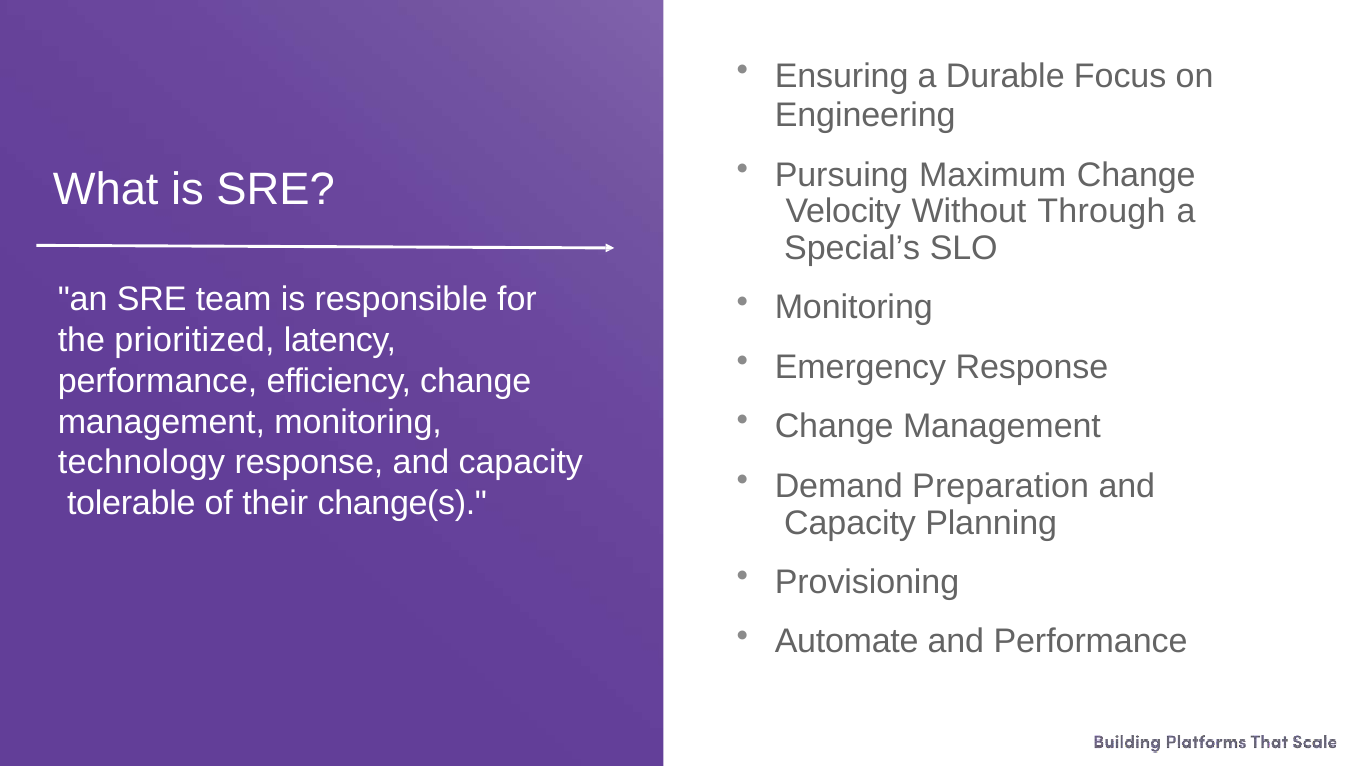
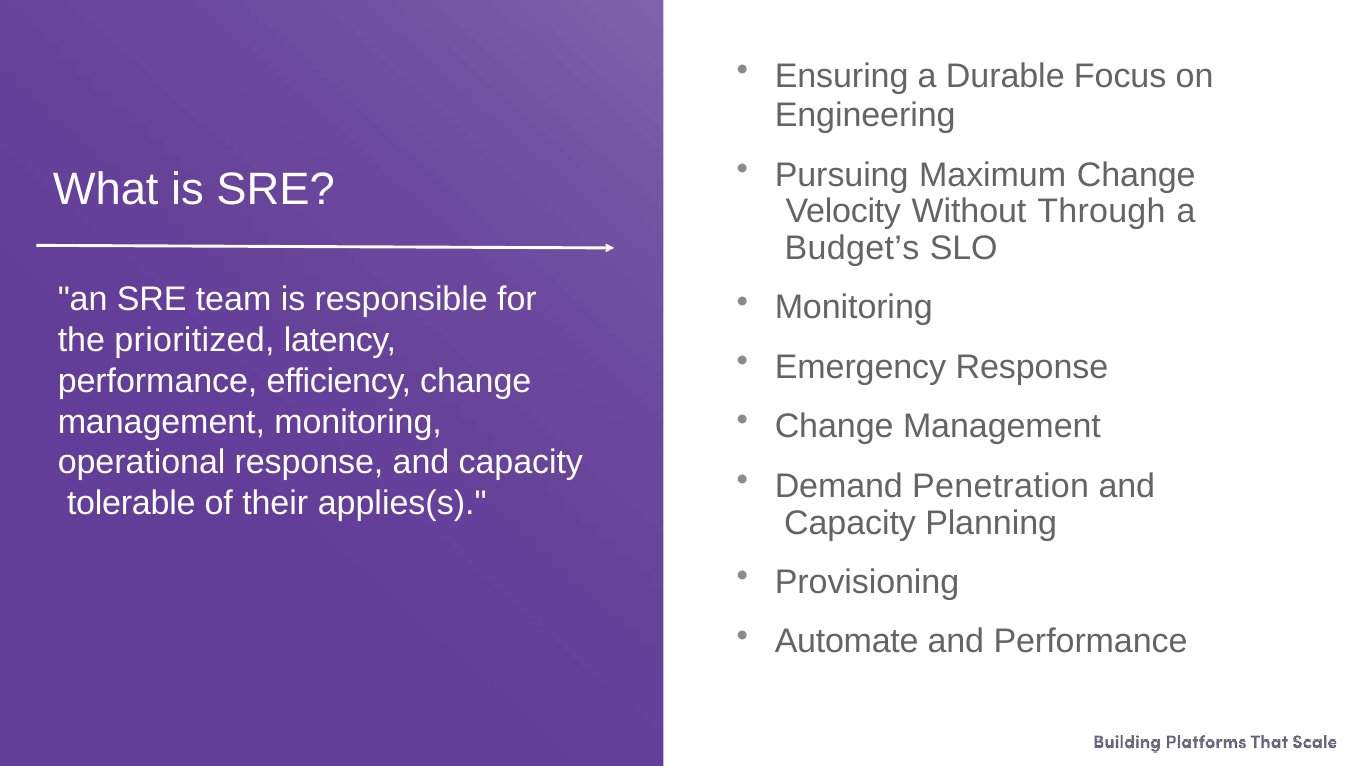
Special’s: Special’s -> Budget’s (852, 248)
technology: technology -> operational (142, 462)
Preparation: Preparation -> Penetration (1001, 486)
change(s: change(s -> applies(s (402, 503)
